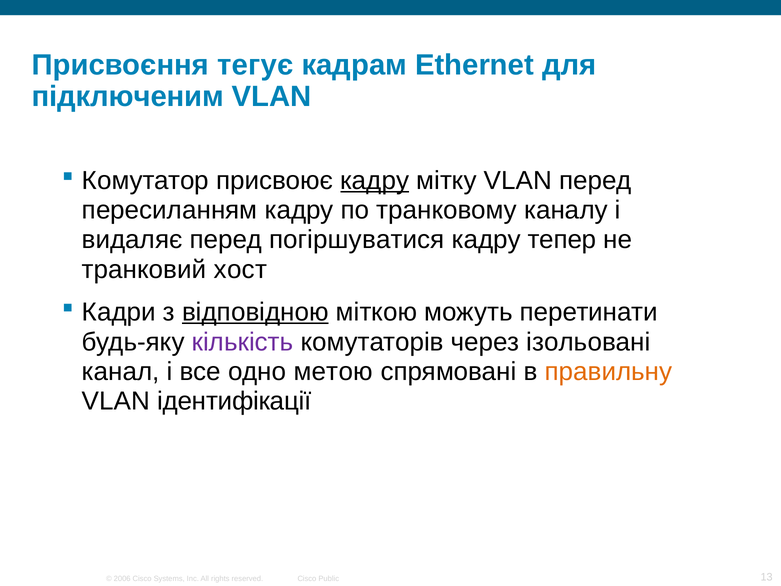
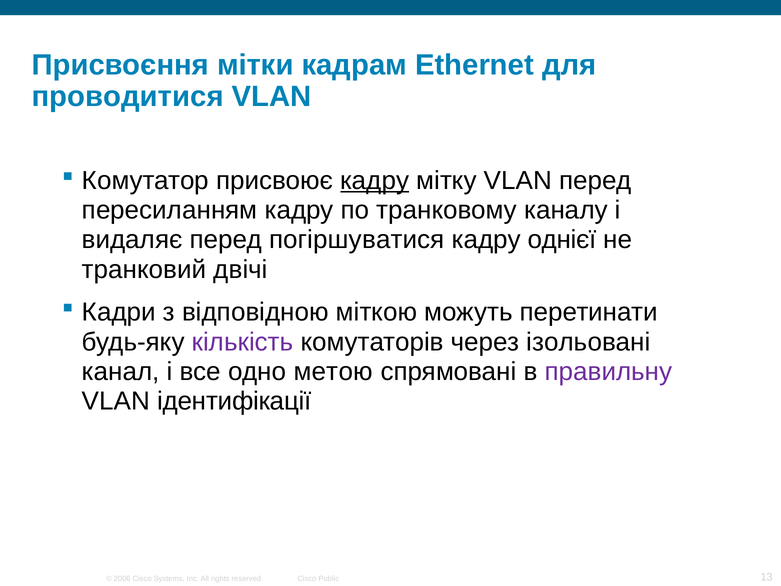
тегує: тегує -> мітки (255, 65)
підключеним: підключеним -> проводитися (128, 97)
тепер: тепер -> однієї (562, 240)
хост: хост -> двічі (241, 269)
відповідною underline: present -> none (255, 312)
правильну colour: orange -> purple (609, 371)
